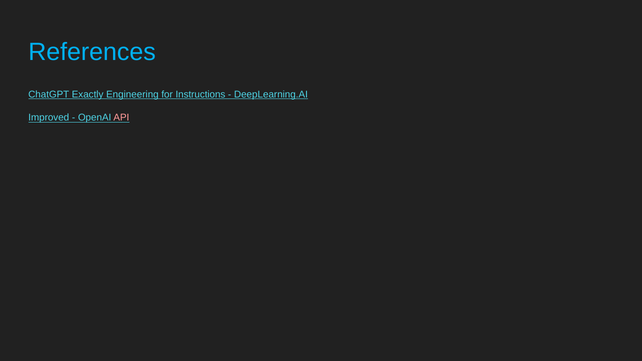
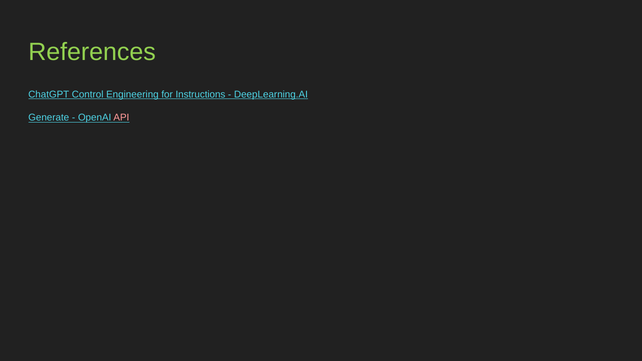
References colour: light blue -> light green (92, 52)
Exactly: Exactly -> Control (88, 95)
Improved: Improved -> Generate (49, 118)
